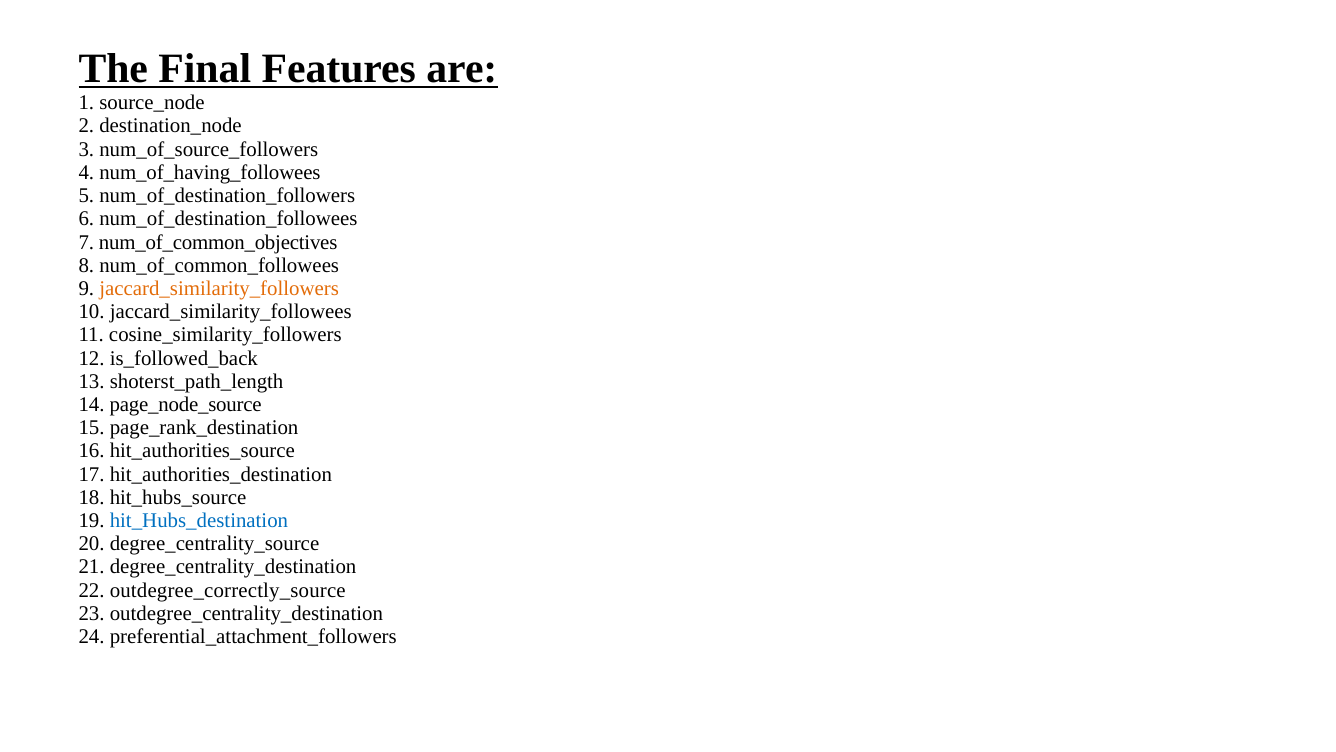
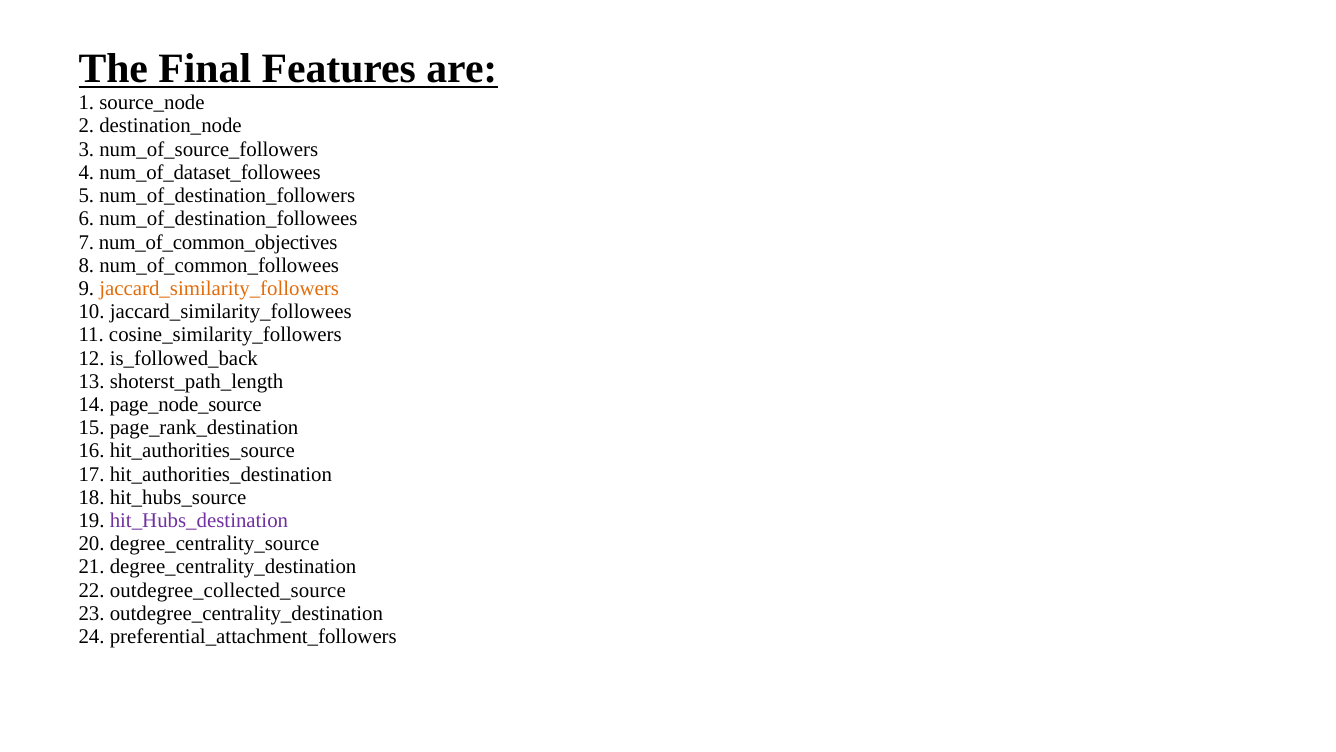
num_of_having_followees: num_of_having_followees -> num_of_dataset_followees (210, 172)
hit_Hubs_destination colour: blue -> purple (199, 520)
outdegree_correctly_source: outdegree_correctly_source -> outdegree_collected_source (228, 590)
